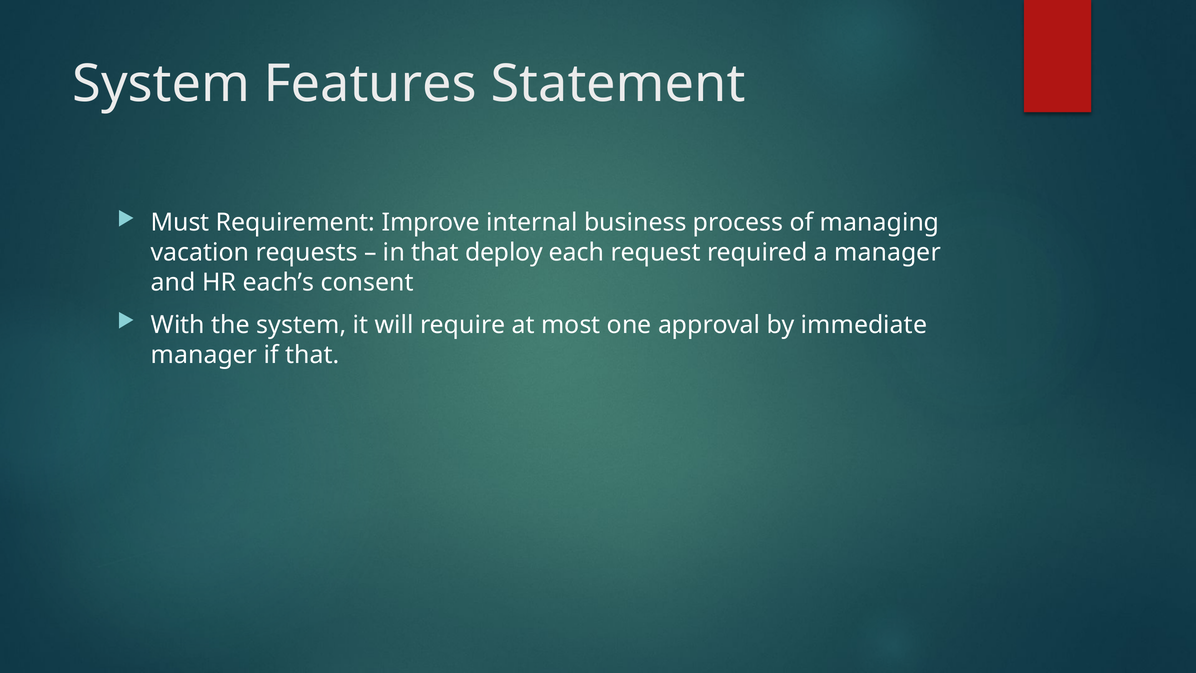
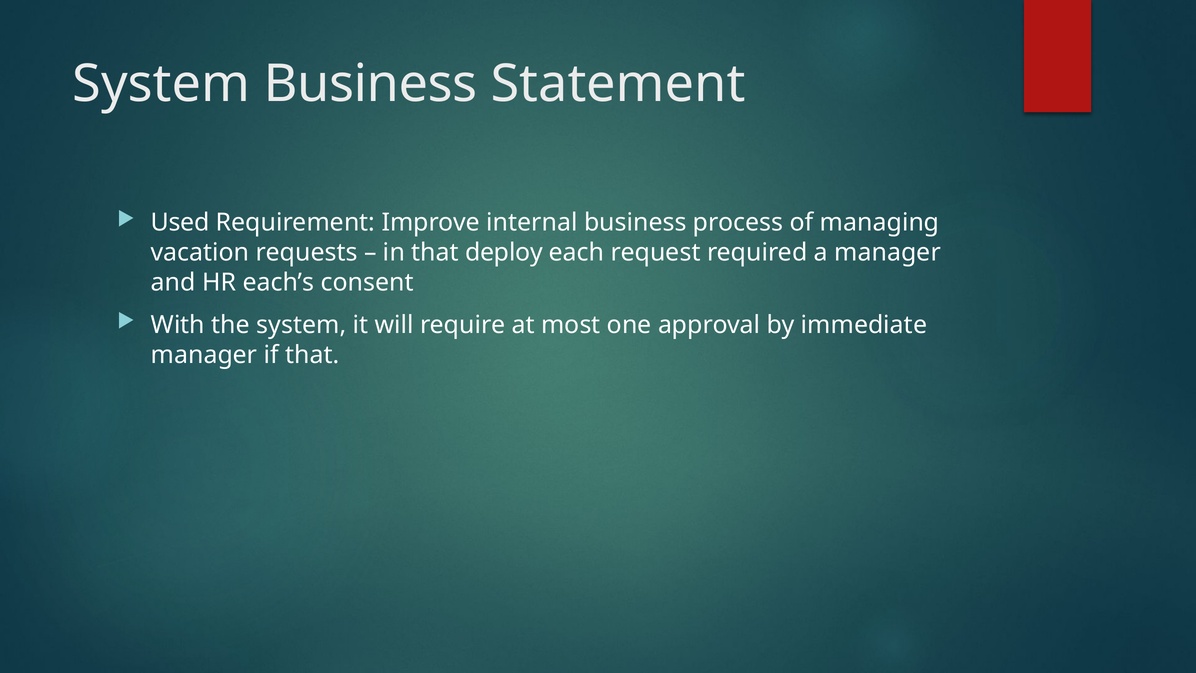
System Features: Features -> Business (371, 84)
Must: Must -> Used (180, 223)
